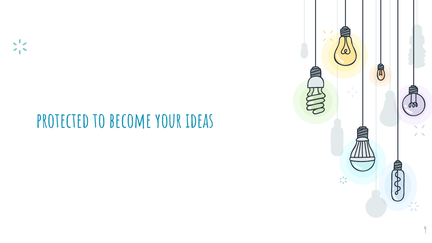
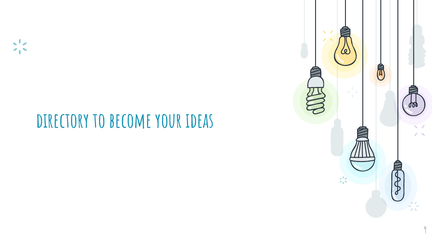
protected: protected -> directory (63, 121)
